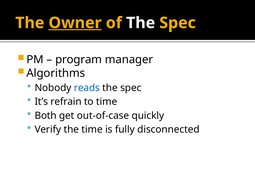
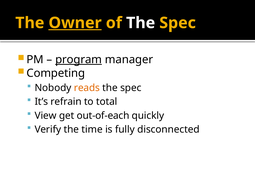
program underline: none -> present (79, 60)
Algorithms: Algorithms -> Competing (56, 73)
reads colour: blue -> orange (87, 88)
to time: time -> total (107, 102)
Both: Both -> View (46, 116)
out-of-case: out-of-case -> out-of-each (103, 116)
